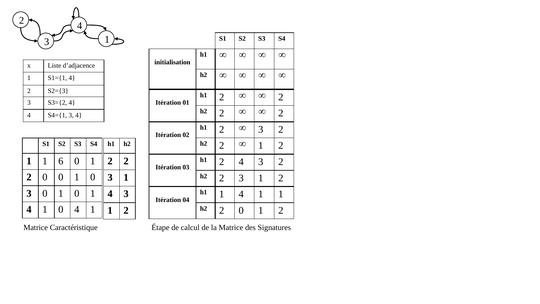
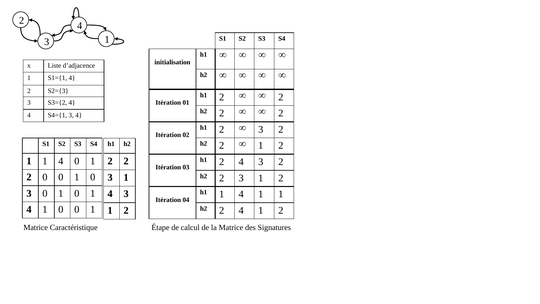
1 1 6: 6 -> 4 (61, 161)
1 0 4: 4 -> 0 (77, 209)
h2 2 0: 0 -> 4 (241, 210)
